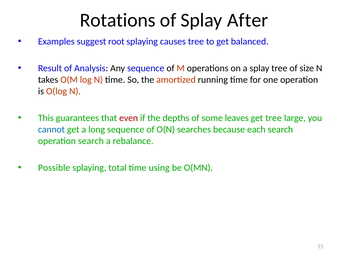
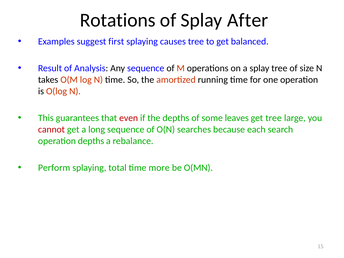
root: root -> first (116, 42)
cannot colour: blue -> red (51, 130)
operation search: search -> depths (91, 141)
Possible: Possible -> Perform (54, 168)
using: using -> more (159, 168)
